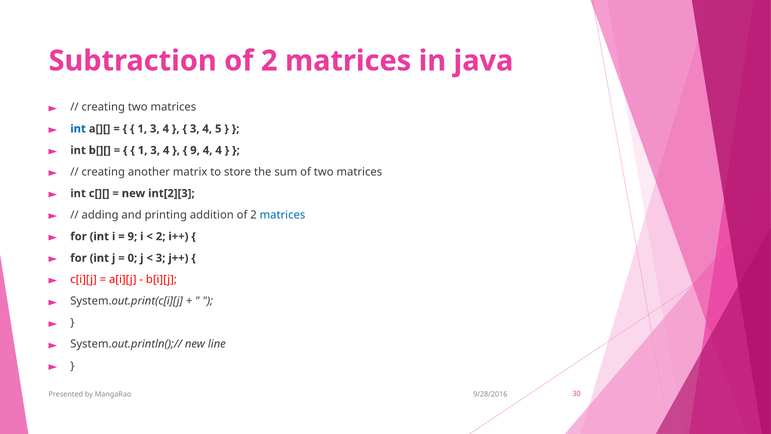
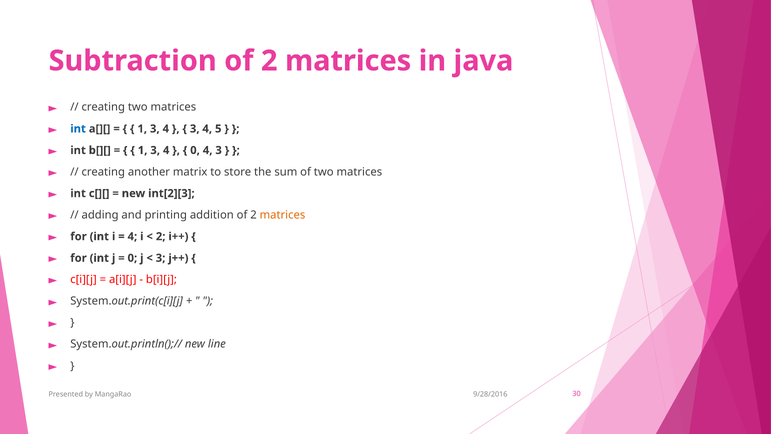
9: 9 -> 0 (195, 150)
4 4: 4 -> 3 (219, 150)
matrices colour: blue -> orange (282, 215)
9: 9 -> 4 (132, 236)
